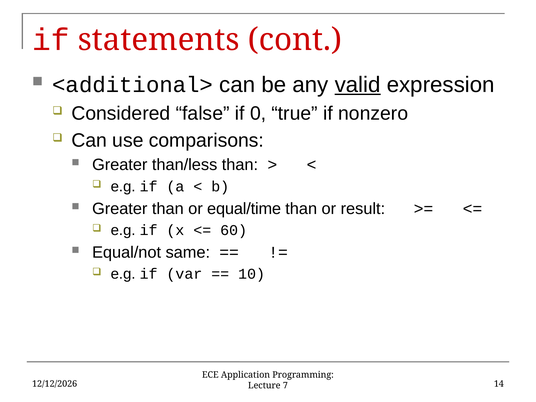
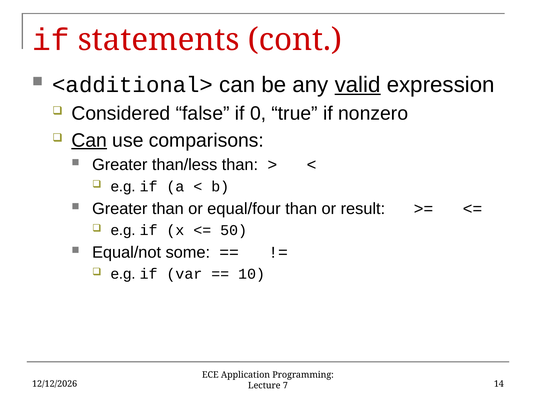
Can underline: none -> present (89, 140)
equal/time: equal/time -> equal/four (244, 209)
60: 60 -> 50 (234, 230)
same: same -> some (188, 252)
